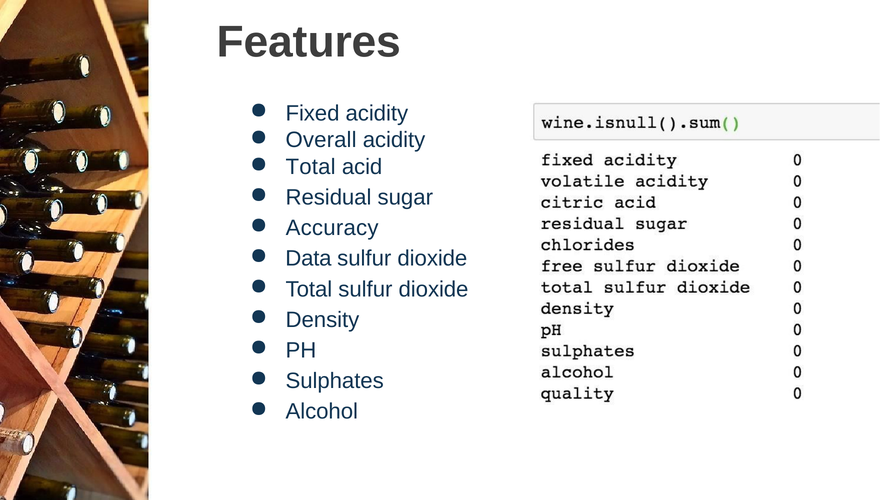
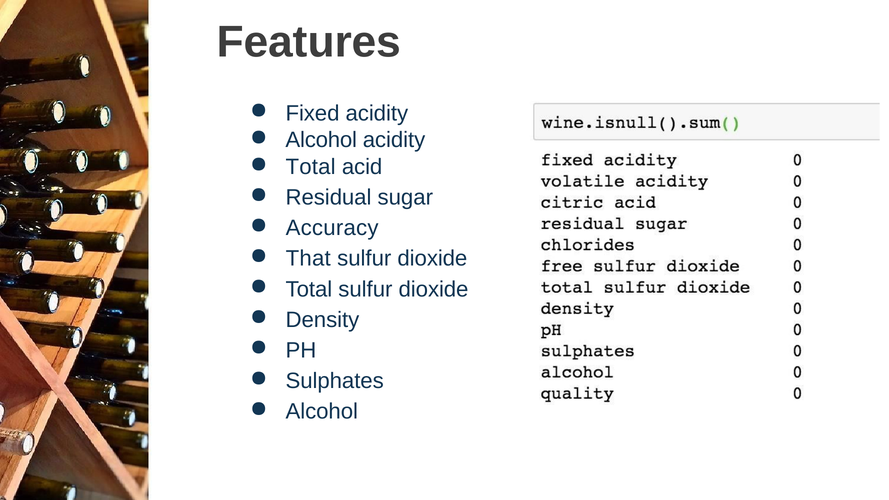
Overall: Overall -> Alcohol (321, 140)
Data: Data -> That (308, 259)
